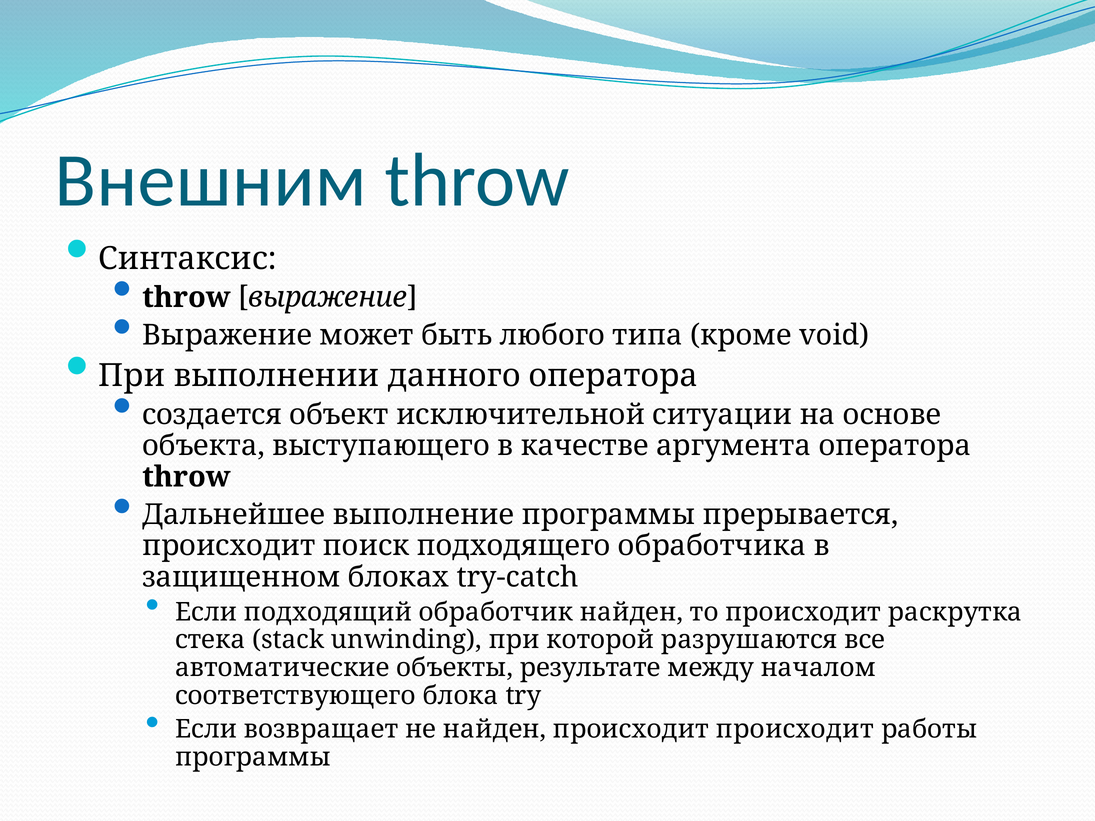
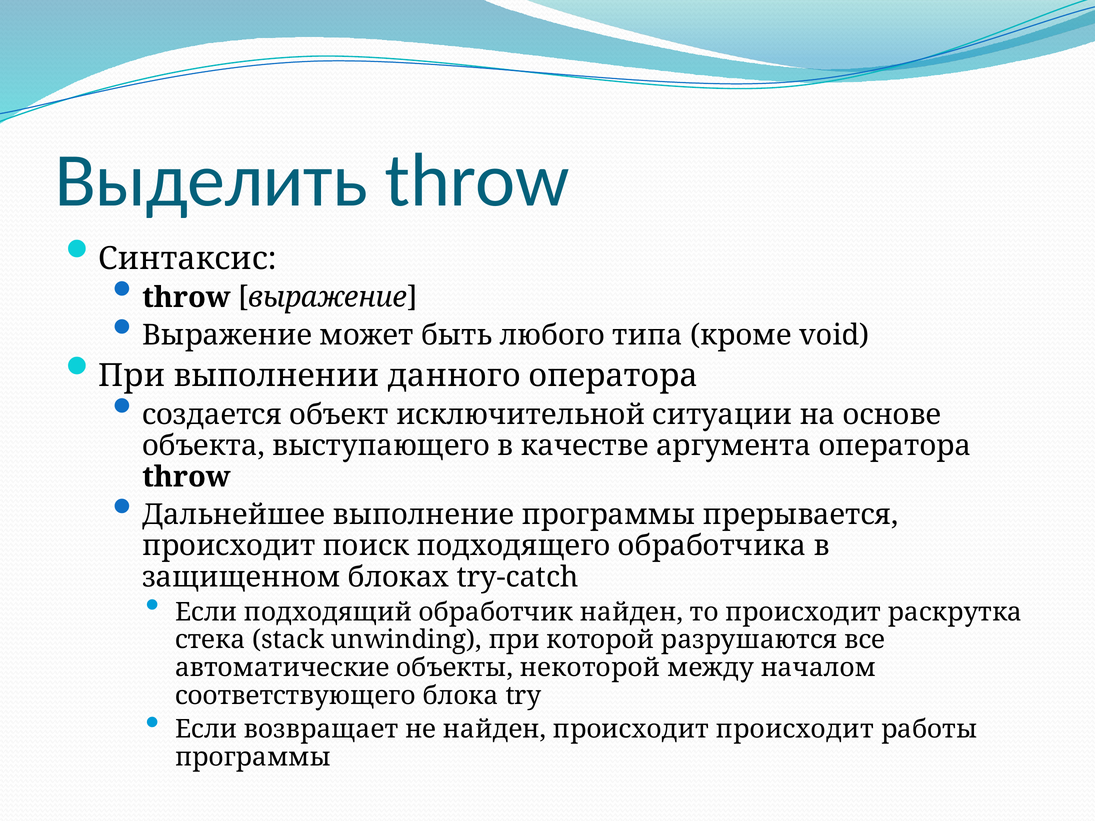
Внешним: Внешним -> Выделить (211, 181)
результате: результате -> некоторой (590, 668)
